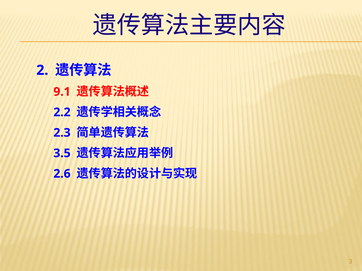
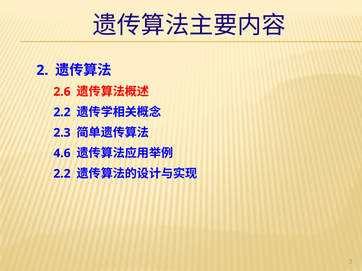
9.1: 9.1 -> 2.6 (62, 92)
3.5: 3.5 -> 4.6 (62, 153)
2.6: 2.6 -> 2.2 (62, 174)
